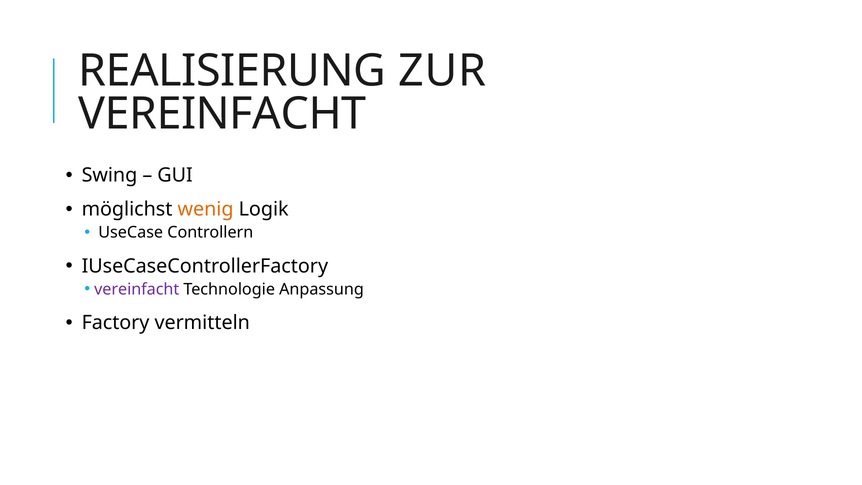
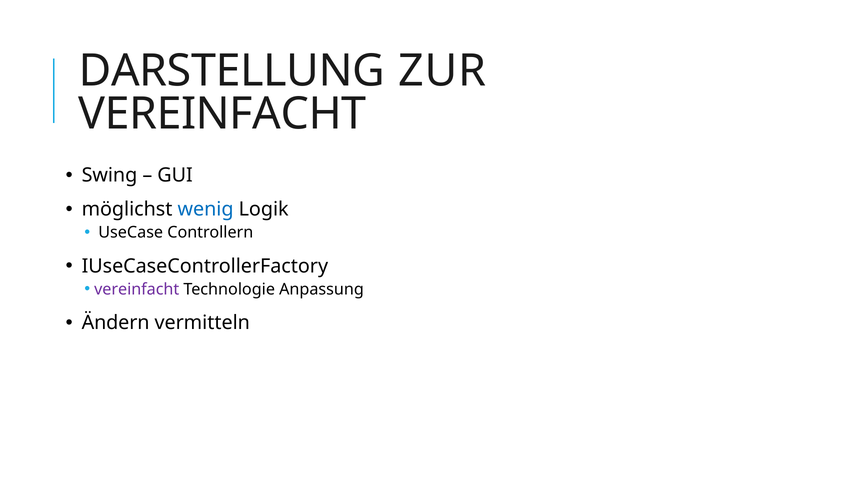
REALISIERUNG: REALISIERUNG -> DARSTELLUNG (232, 71)
wenig colour: orange -> blue (206, 209)
Factory: Factory -> Ändern (116, 323)
